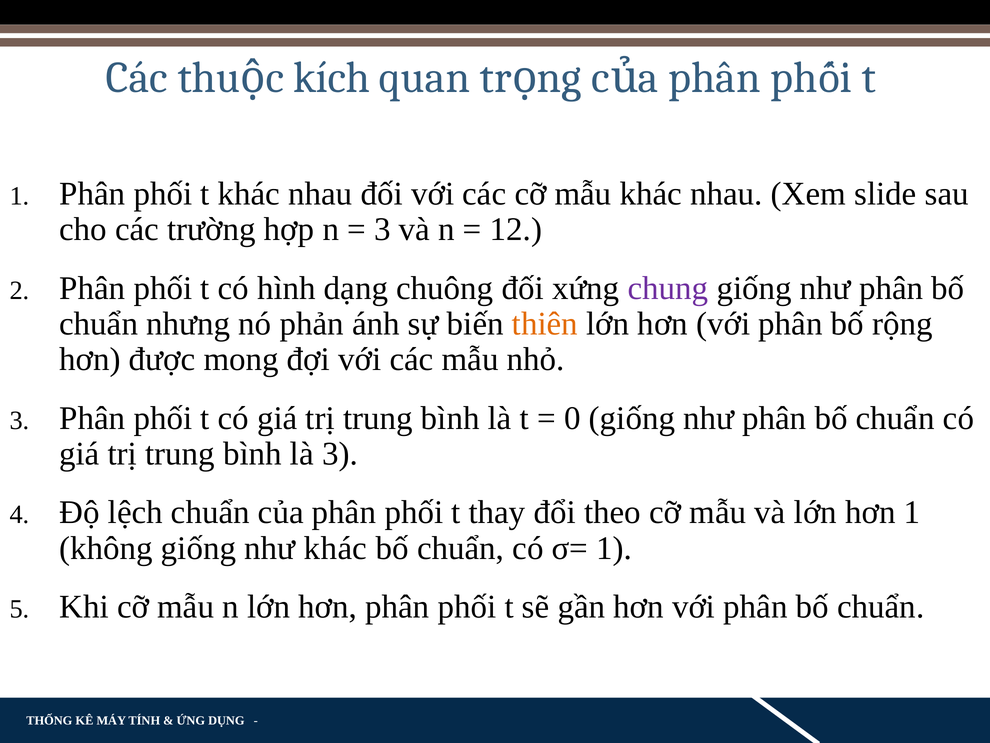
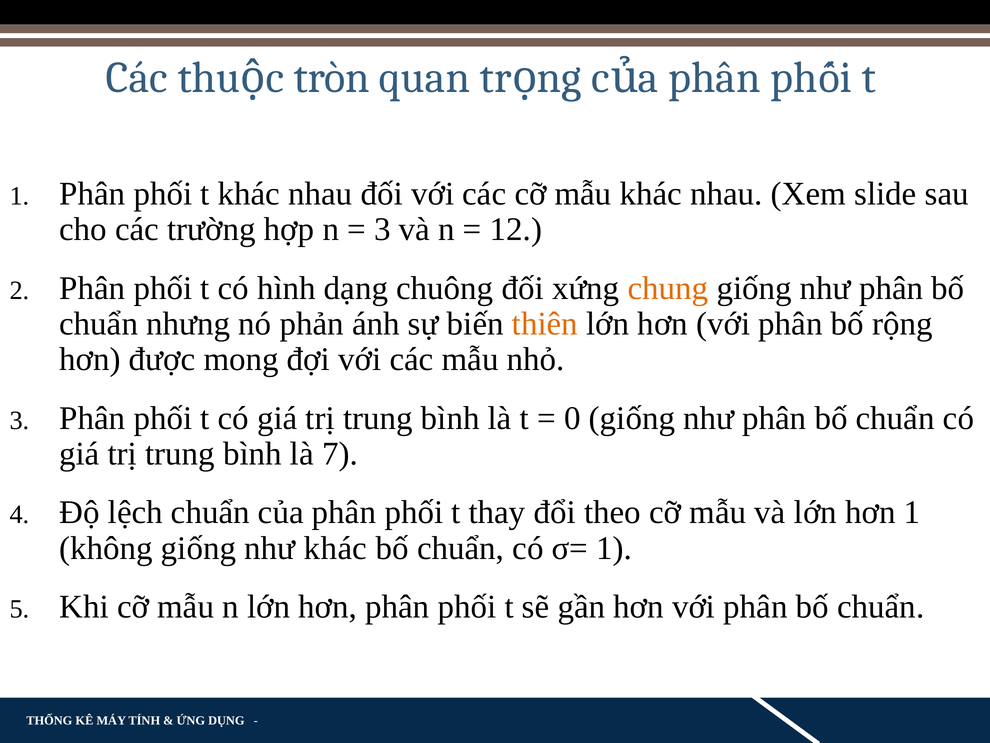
kích: kích -> tròn (332, 78)
chung colour: purple -> orange (668, 288)
là 3: 3 -> 7 (340, 454)
